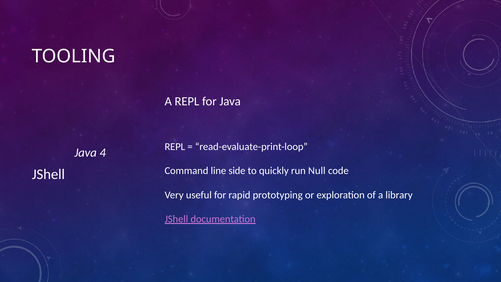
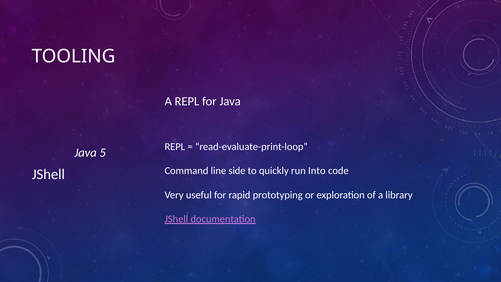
4: 4 -> 5 (103, 152)
Null: Null -> Into (317, 171)
